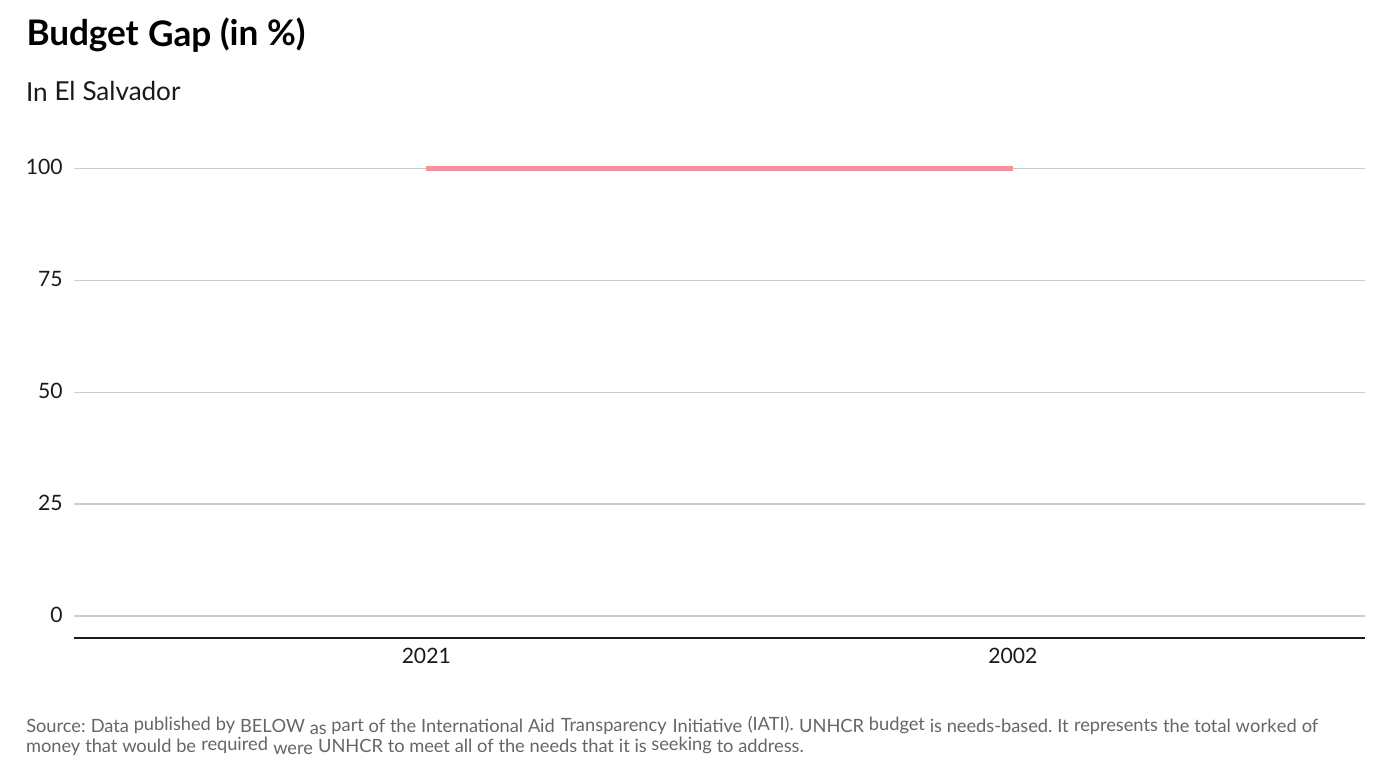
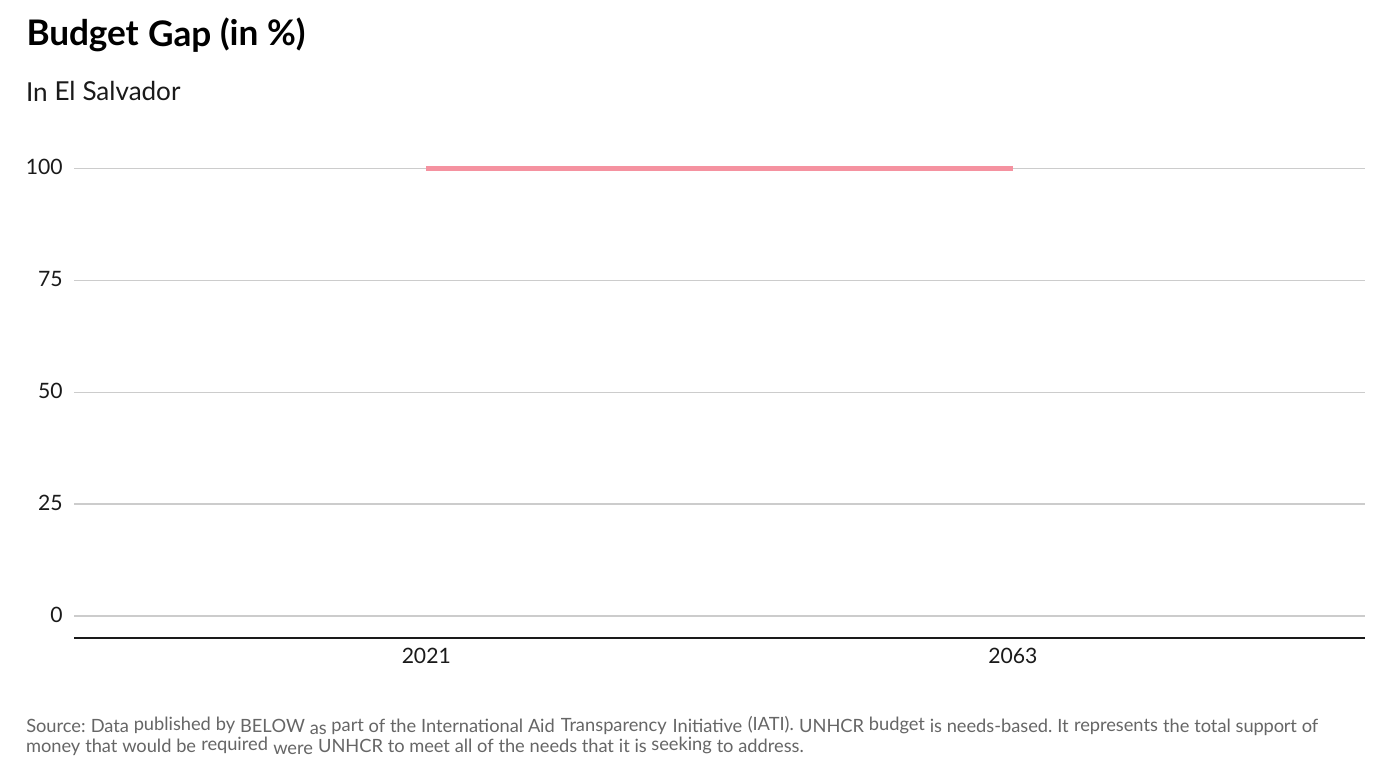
2002: 2002 -> 2063 (1013, 656)
worked: worked -> support (1266, 726)
